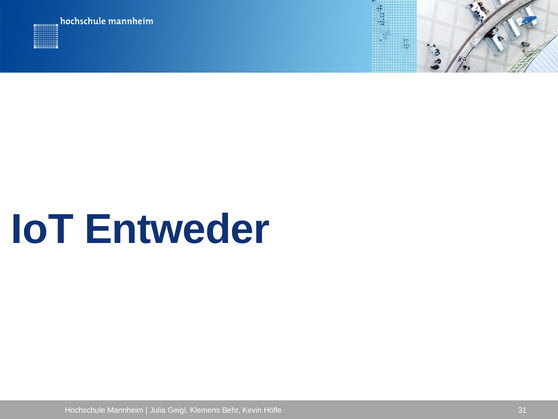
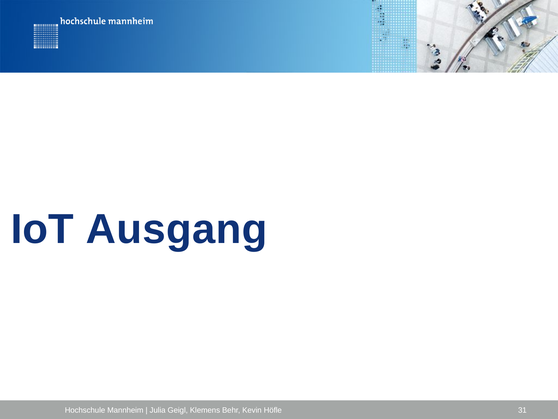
Entweder: Entweder -> Ausgang (177, 229)
